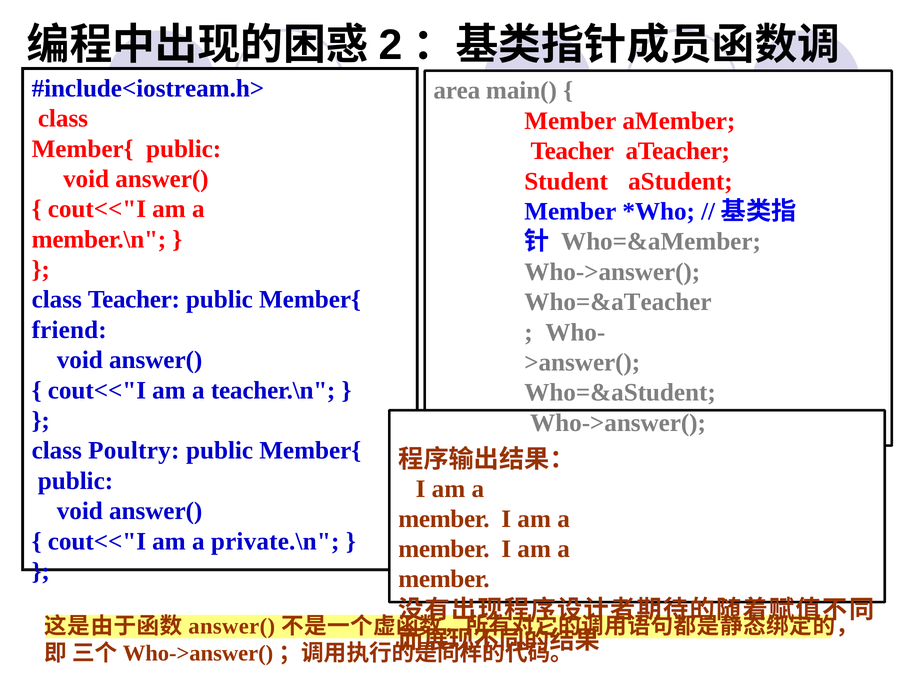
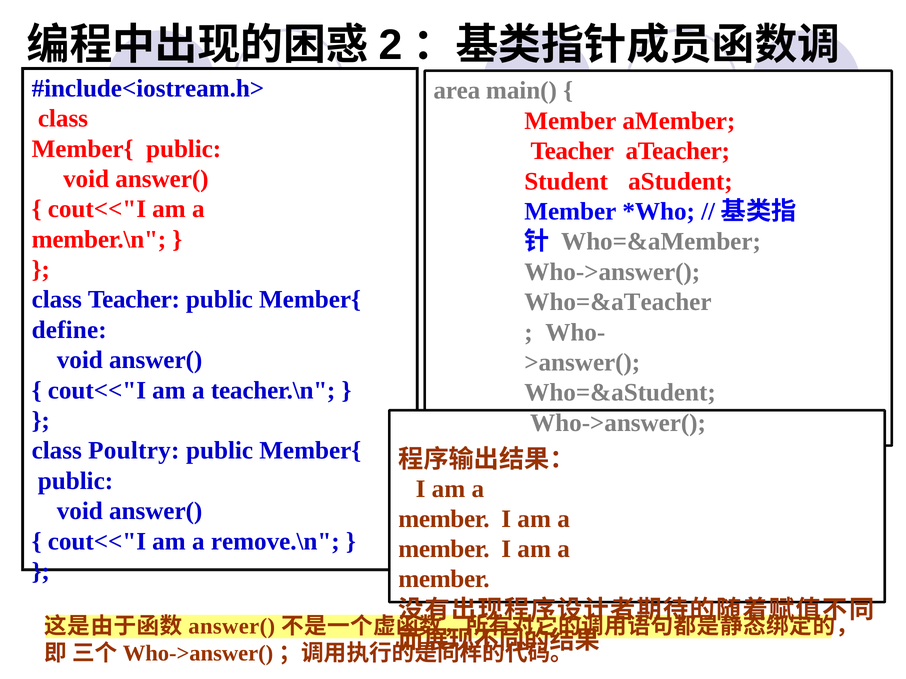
friend: friend -> define (69, 330)
private.\n: private.\n -> remove.\n (275, 542)
